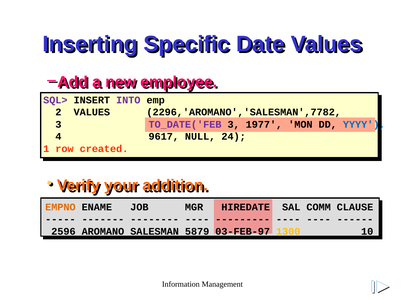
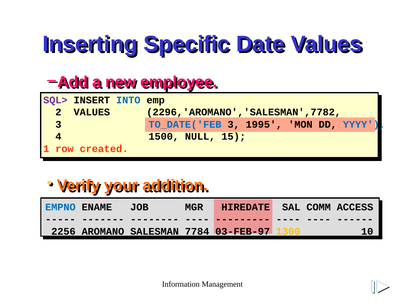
INTO colour: purple -> blue (128, 100)
TO_DATE('FEB colour: purple -> blue (185, 124)
1977: 1977 -> 1995 (264, 124)
9617: 9617 -> 1500 (164, 136)
24: 24 -> 15 (234, 136)
EMPNO colour: orange -> blue (60, 207)
CLAUSE: CLAUSE -> ACCESS (355, 207)
2596: 2596 -> 2256 (63, 231)
5879: 5879 -> 7784 (197, 231)
